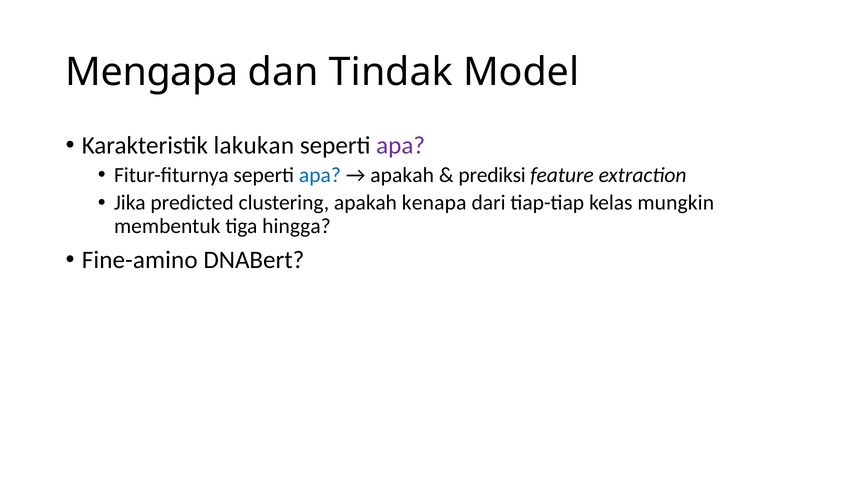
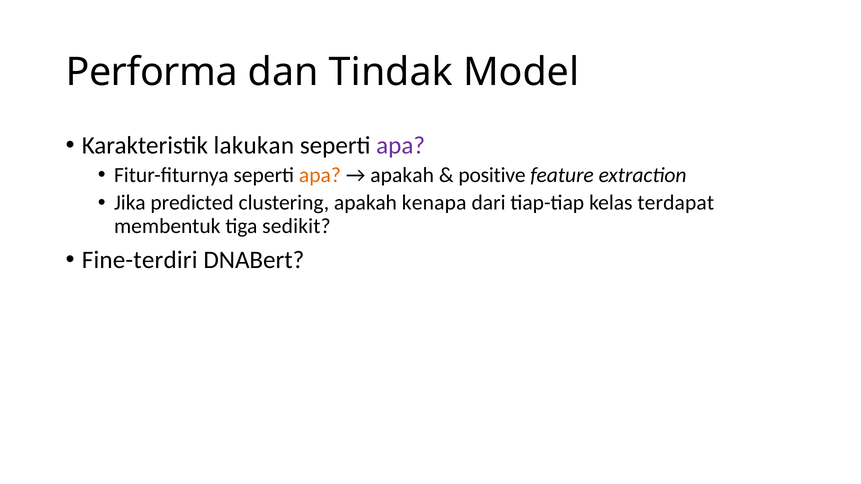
Mengapa: Mengapa -> Performa (152, 72)
apa colour: blue -> orange (320, 175)
prediksi: prediksi -> positive (492, 175)
mungkin: mungkin -> terdapat (676, 203)
hingga: hingga -> sedikit (296, 226)
Fine-amino: Fine-amino -> Fine-terdiri (140, 260)
